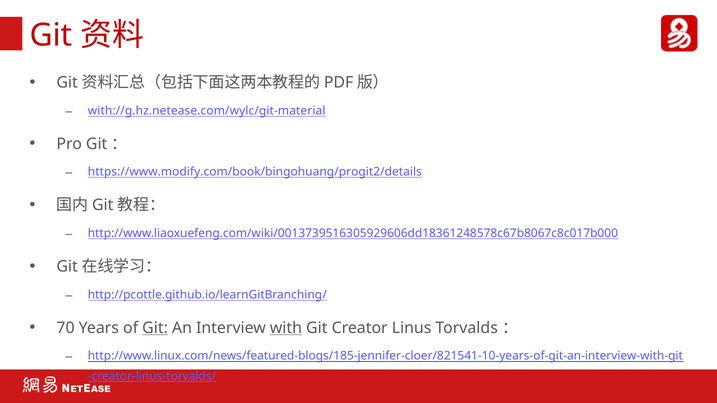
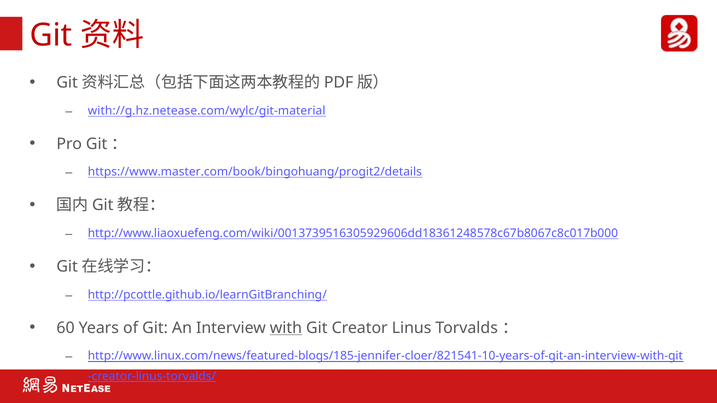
https://www.modify.com/book/bingohuang/progit2/details: https://www.modify.com/book/bingohuang/progit2/details -> https://www.master.com/book/bingohuang/progit2/details (255, 172)
70: 70 -> 60 (66, 328)
Git underline: present -> none (155, 328)
